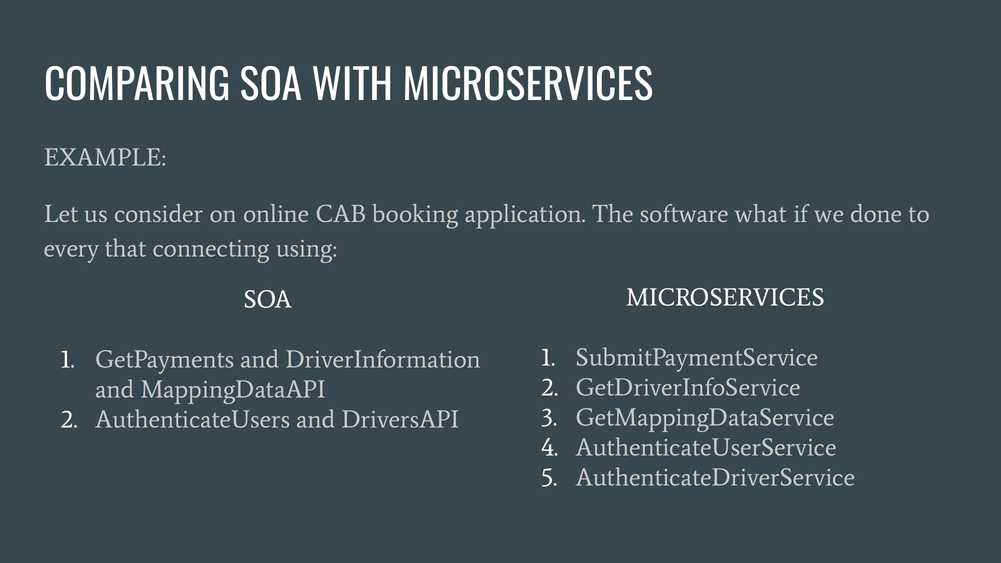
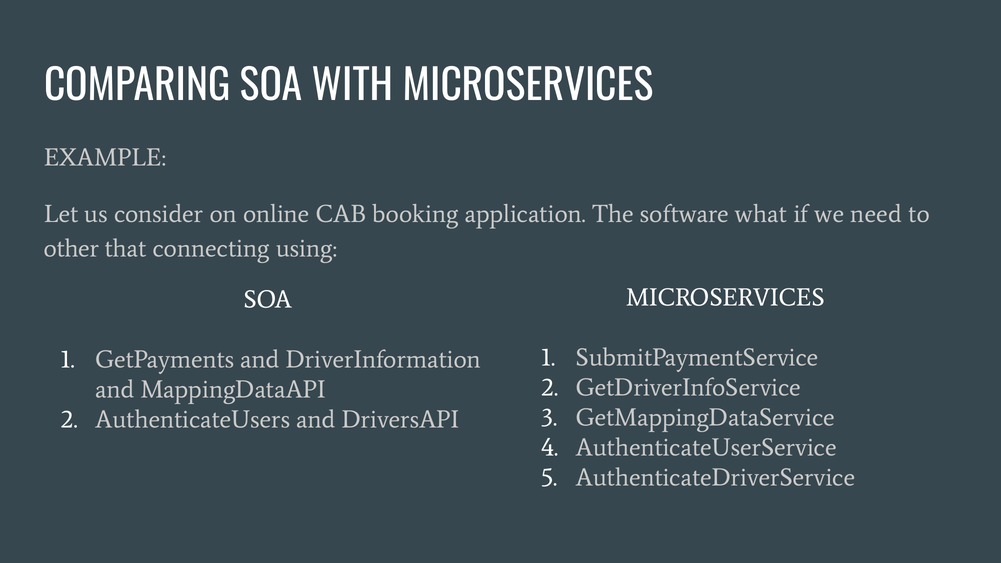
done: done -> need (876, 214)
every: every -> other (71, 249)
